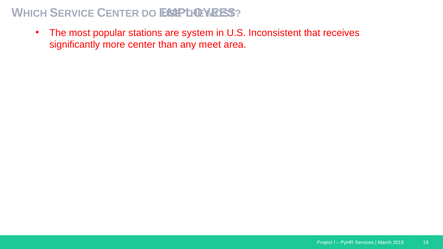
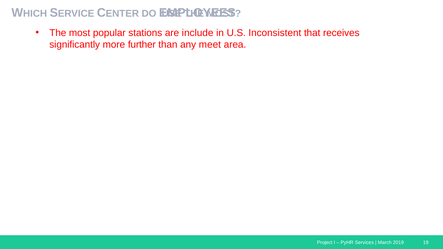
system: system -> include (198, 33)
center: center -> further (142, 45)
